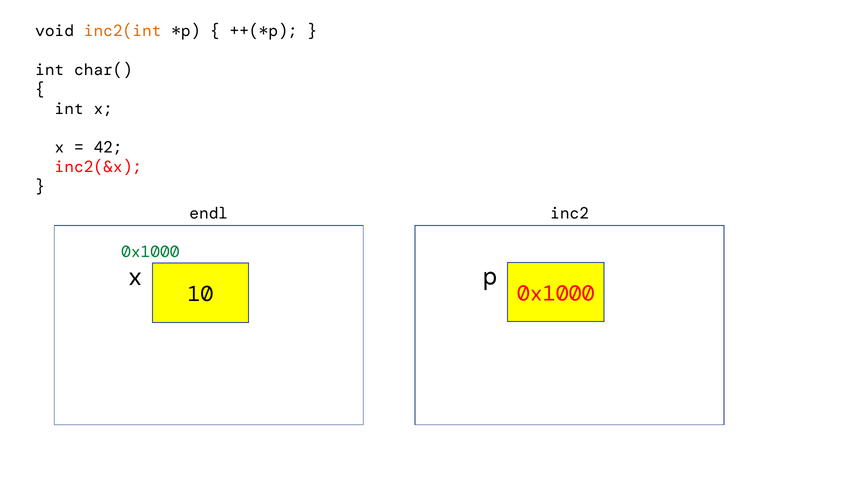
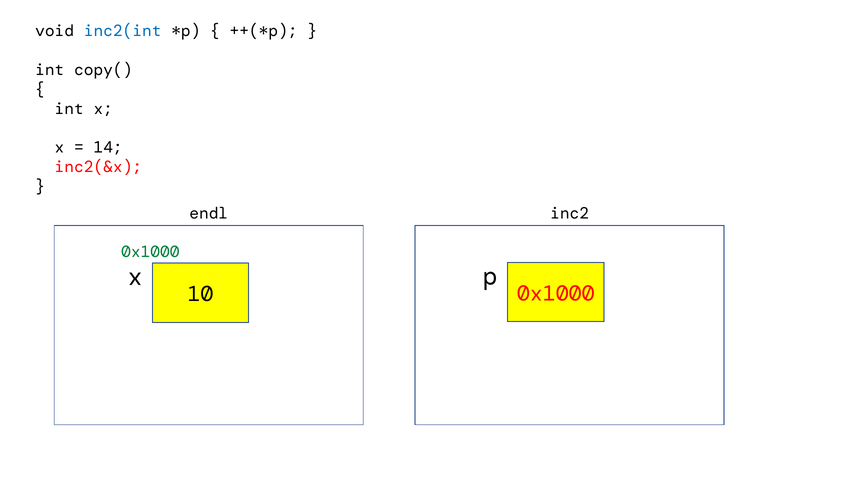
inc2(int colour: orange -> blue (123, 31)
char(: char( -> copy( (103, 70)
42: 42 -> 14 (108, 148)
